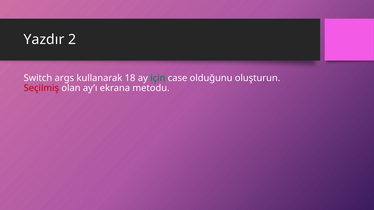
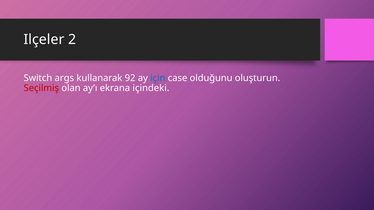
Yazdır: Yazdır -> Ilçeler (44, 40)
18: 18 -> 92 (130, 78)
için colour: green -> blue (158, 78)
metodu: metodu -> içindeki (151, 88)
